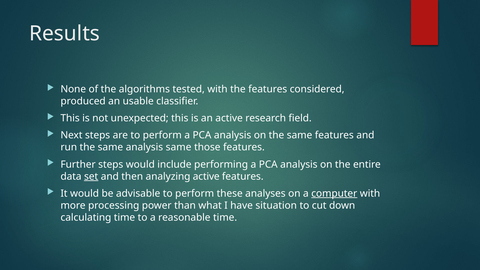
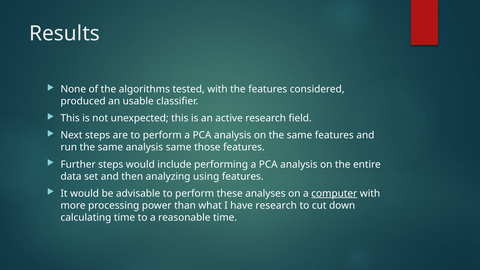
set underline: present -> none (91, 176)
analyzing active: active -> using (206, 176)
have situation: situation -> research (276, 205)
